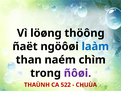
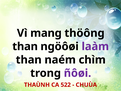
löøng: löøng -> mang (46, 33)
ñaët: ñaët -> than (25, 46)
laàm colour: blue -> purple (95, 46)
